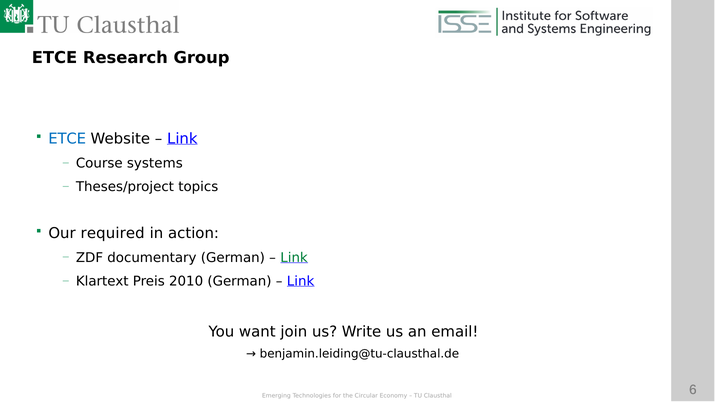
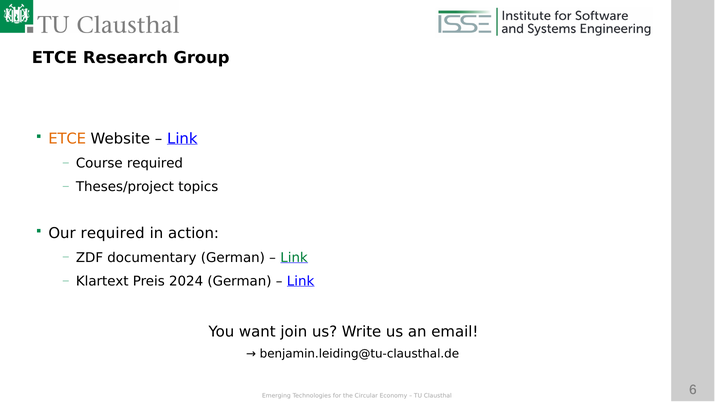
ETCE colour: blue -> orange (67, 139)
Course systems: systems -> required (155, 163)
2010: 2010 -> 2024 (186, 282)
